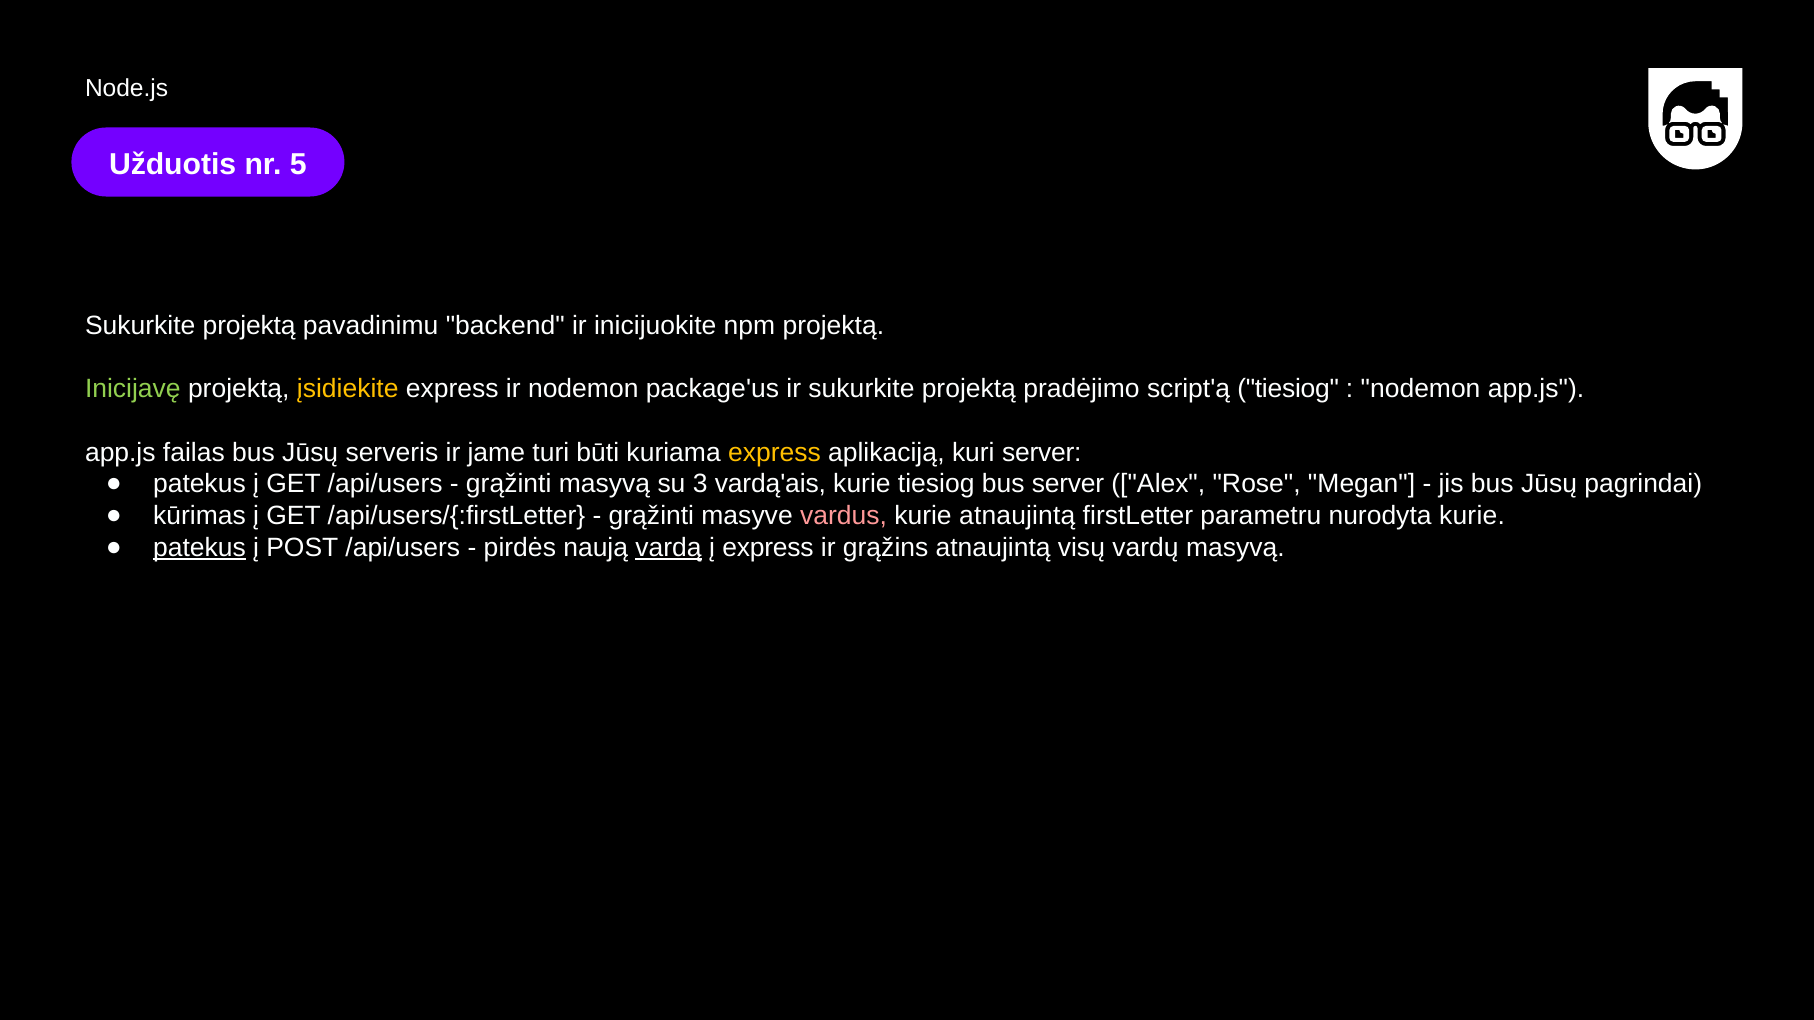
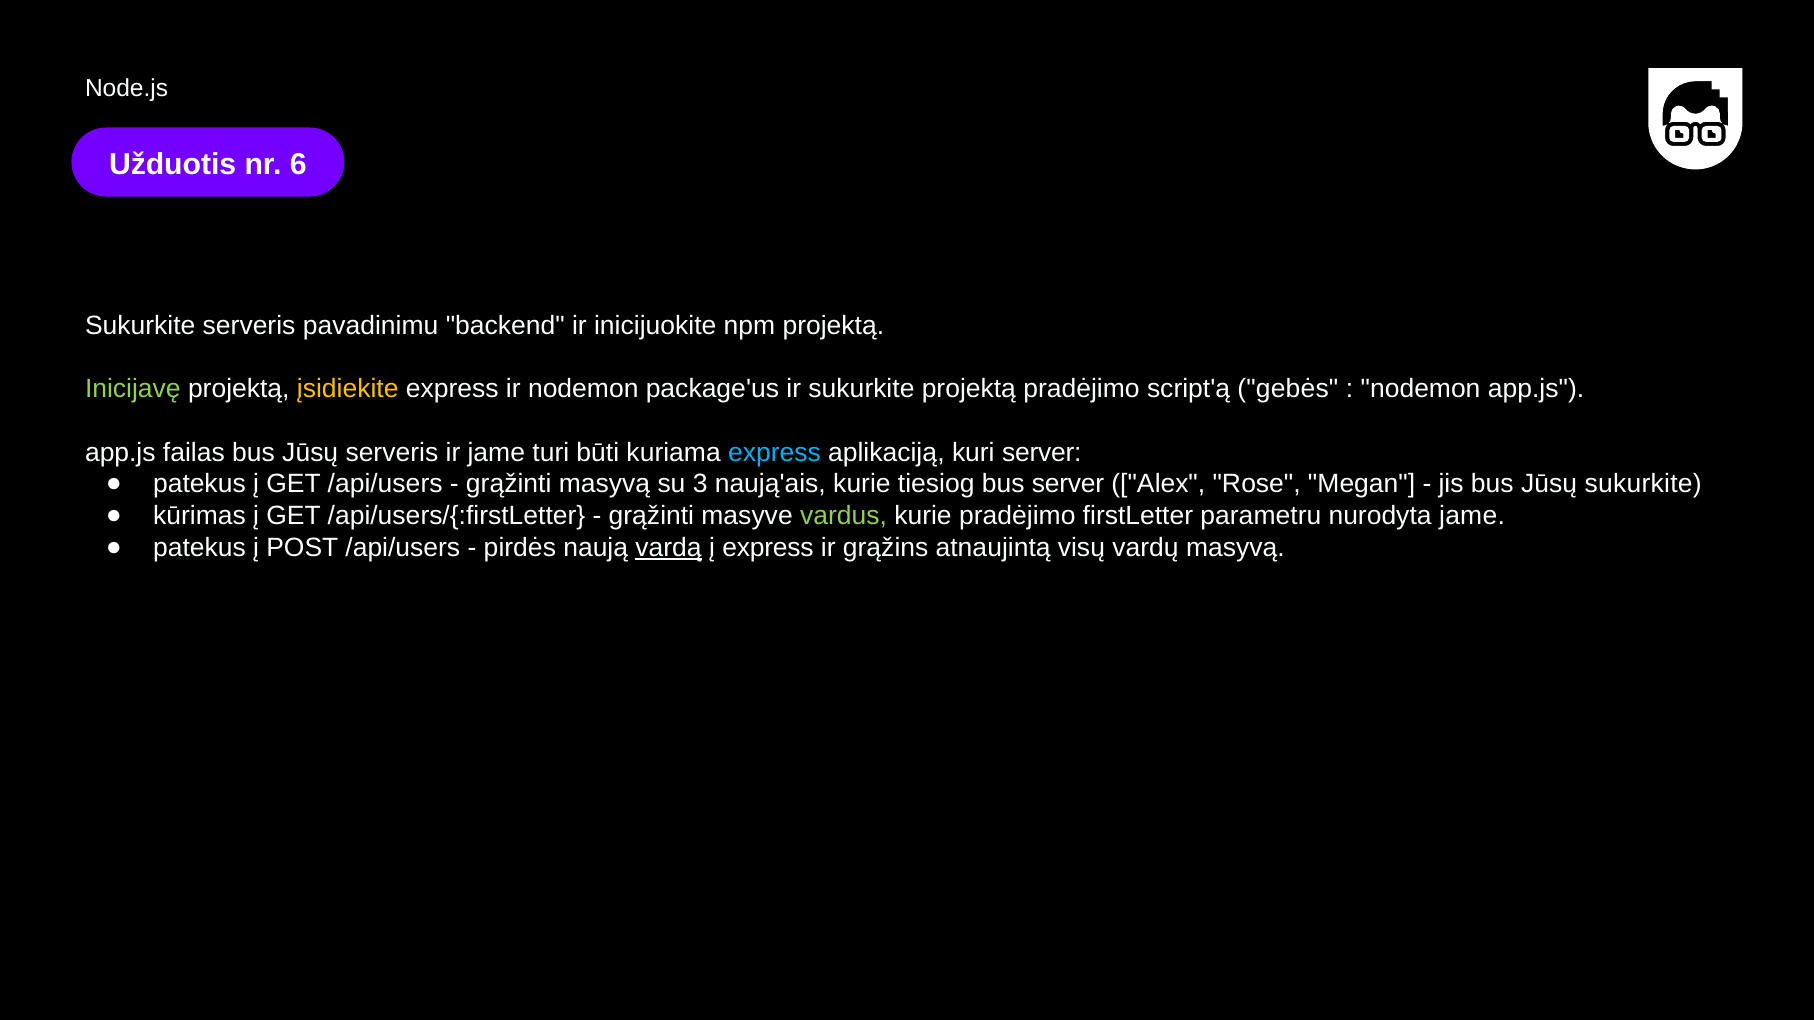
5: 5 -> 6 (298, 164)
projektą: projektą -> serveris (249, 326)
script'ą tiesiog: tiesiog -> gebės (1288, 389)
express colour: yellow -> light blue (774, 453)
vardą'ais: vardą'ais -> naują'ais (770, 484)
Jūsų pagrindai: pagrindai -> sukurkite (1643, 484)
vardus colour: pink -> light green (844, 516)
kurie atnaujintą: atnaujintą -> pradėjimo (1017, 516)
nurodyta kurie: kurie -> jame (1472, 516)
patekus underline: present -> none (199, 548)
